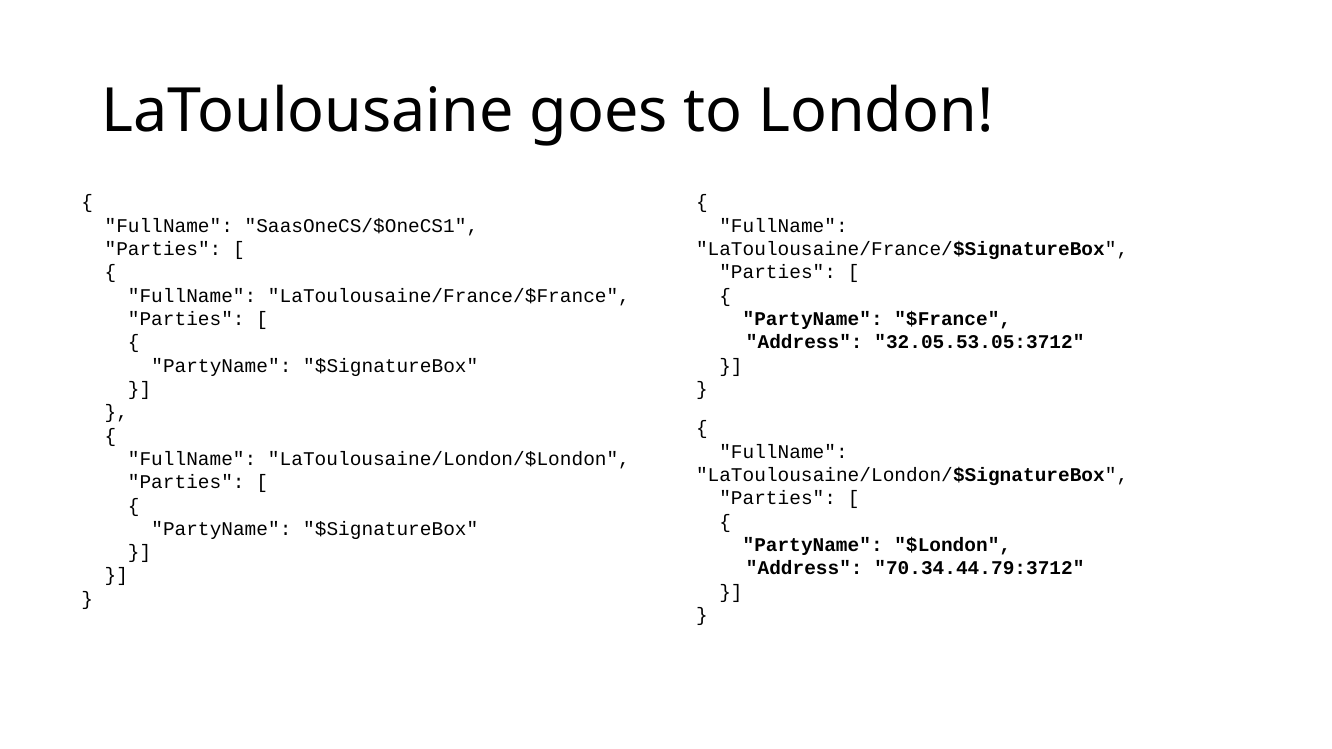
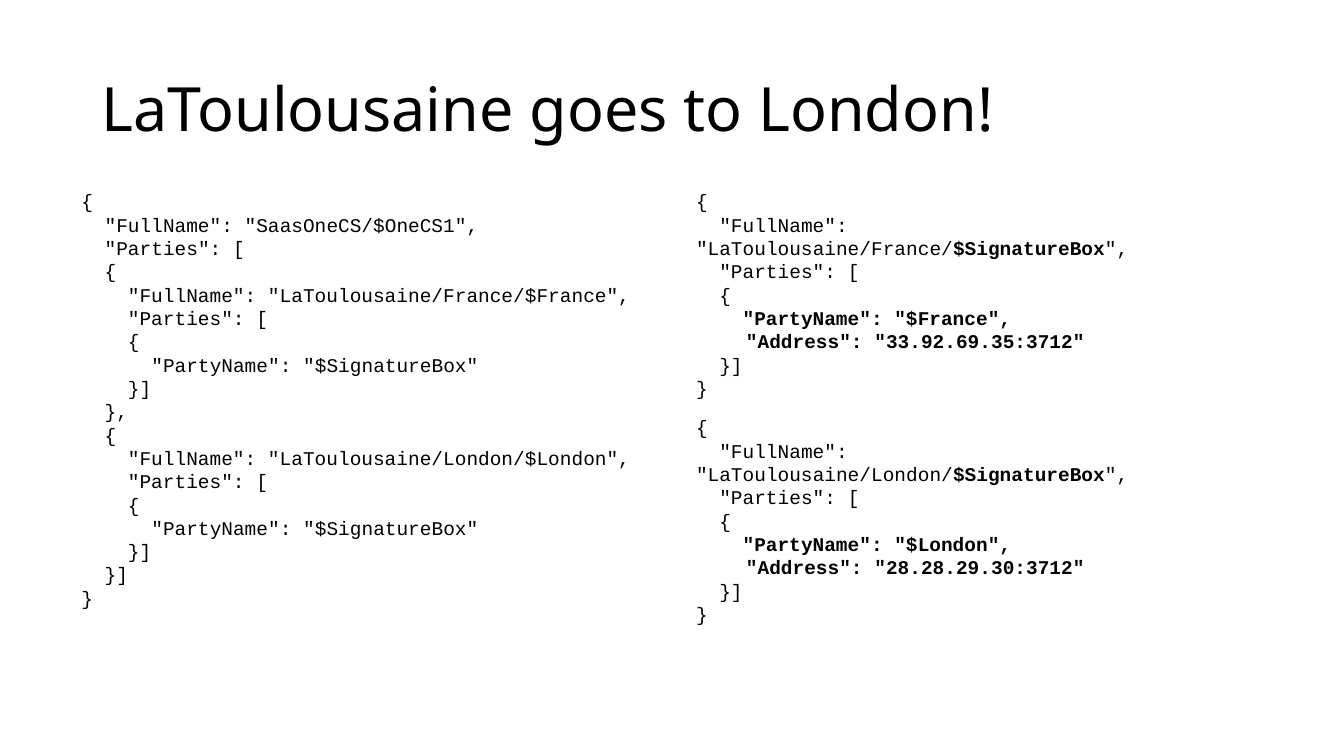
32.05.53.05:3712: 32.05.53.05:3712 -> 33.92.69.35:3712 (979, 343)
70.34.44.79:3712: 70.34.44.79:3712 -> 28.28.29.30:3712 (979, 569)
